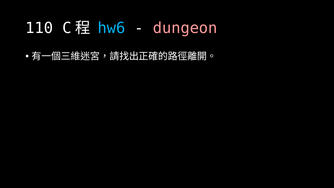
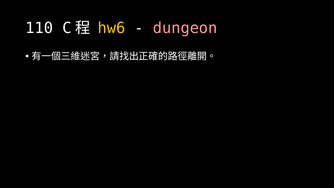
hw6 colour: light blue -> yellow (111, 28)
